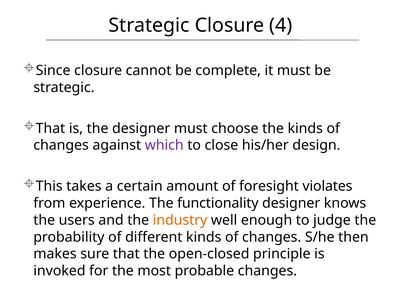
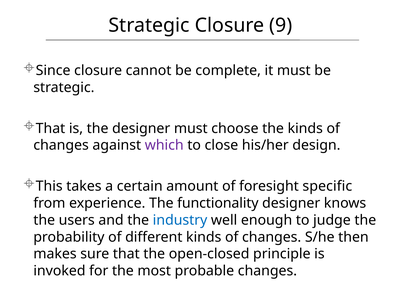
4: 4 -> 9 (281, 25)
violates: violates -> specific (327, 186)
industry colour: orange -> blue (180, 220)
